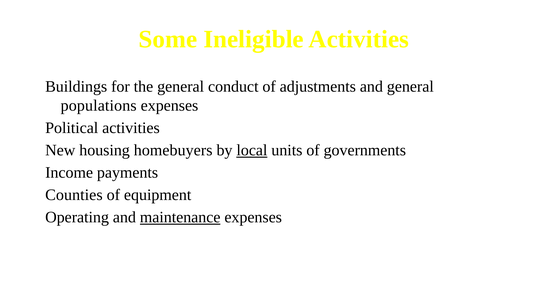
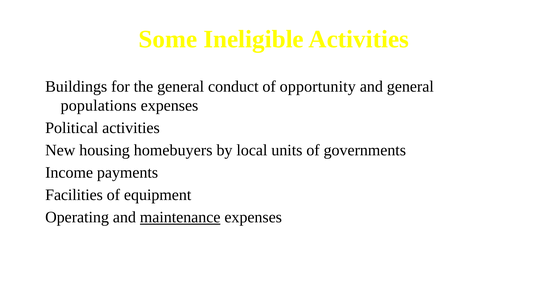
adjustments: adjustments -> opportunity (318, 86)
local underline: present -> none (252, 150)
Counties: Counties -> Facilities (74, 195)
